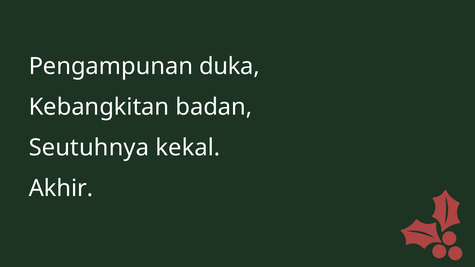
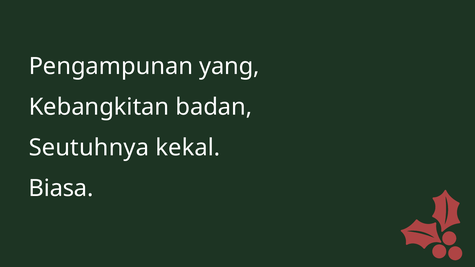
duka: duka -> yang (229, 66)
Akhir: Akhir -> Biasa (61, 188)
